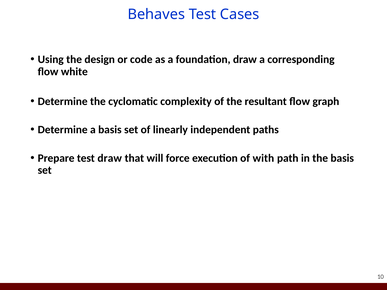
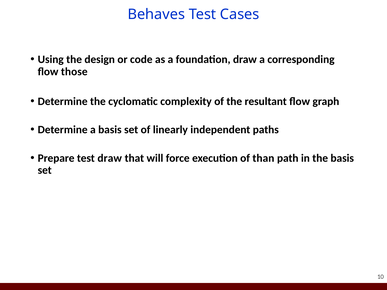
white: white -> those (74, 72)
with: with -> than (263, 158)
